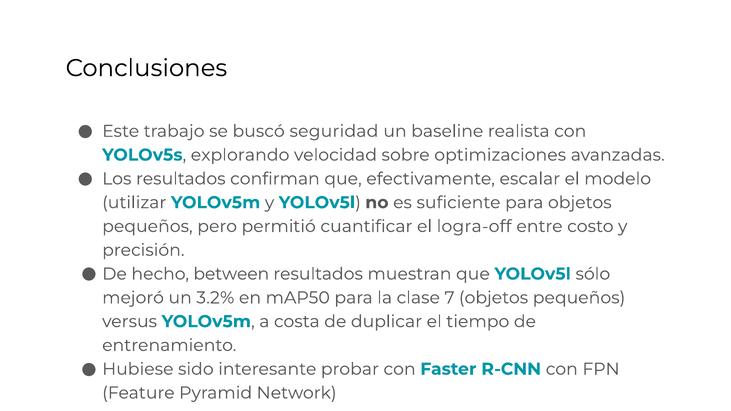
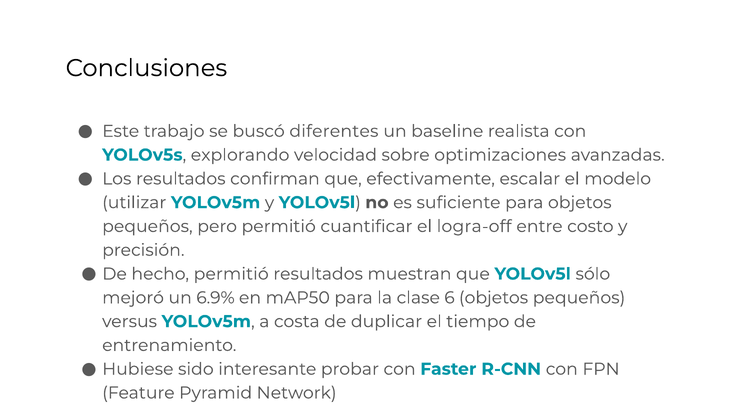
seguridad: seguridad -> diferentes (334, 131)
hecho between: between -> permitió (231, 274)
3.2%: 3.2% -> 6.9% (215, 298)
7: 7 -> 6 (449, 298)
